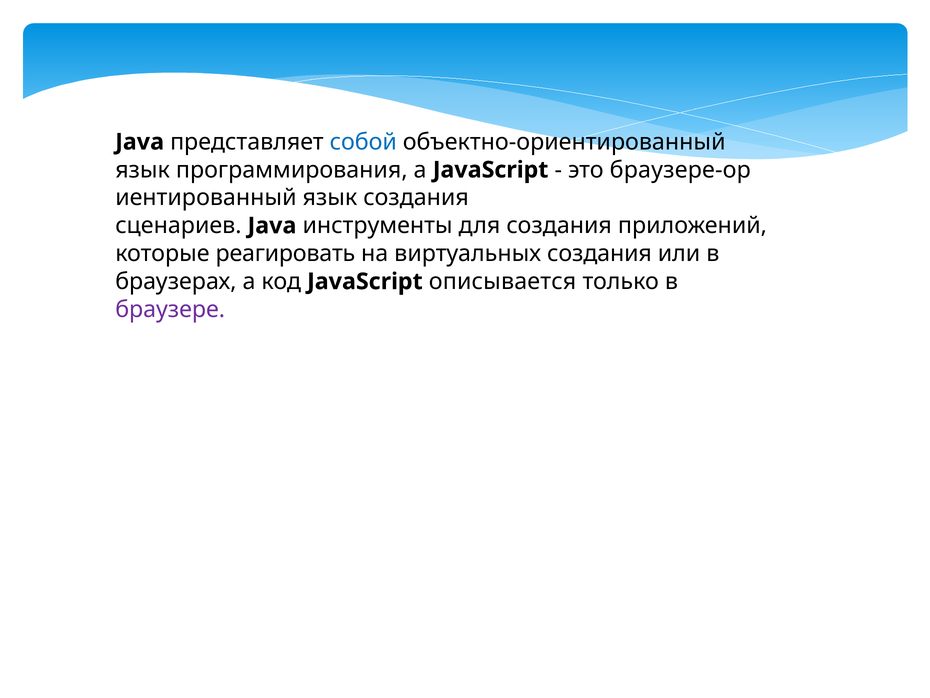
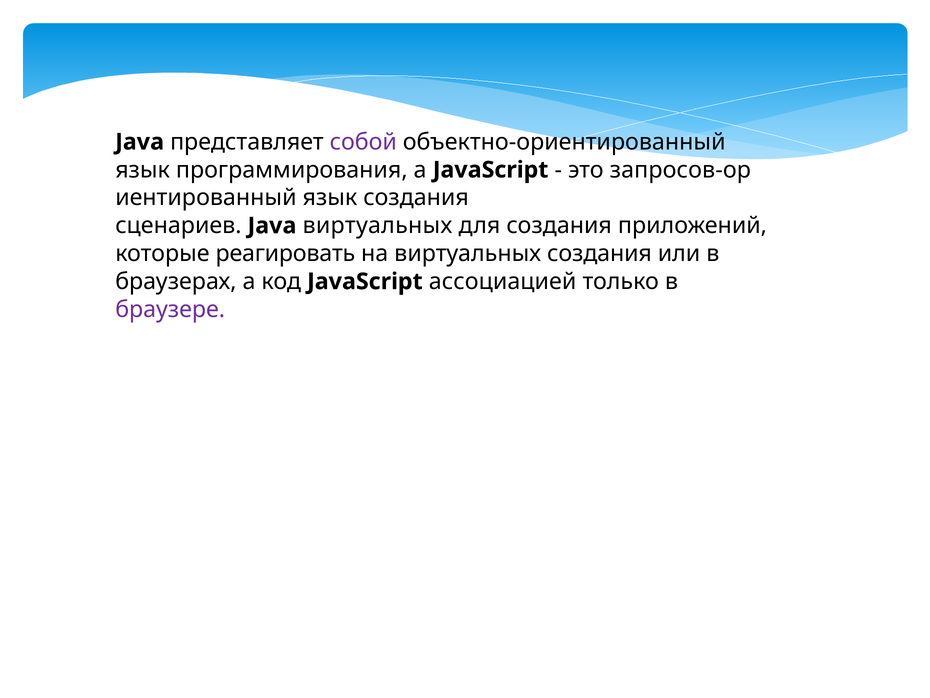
собой colour: blue -> purple (363, 142)
браузере-ор: браузере-ор -> запросов-ор (680, 170)
Java инструменты: инструменты -> виртуальных (377, 226)
описывается: описывается -> ассоциацией (503, 281)
